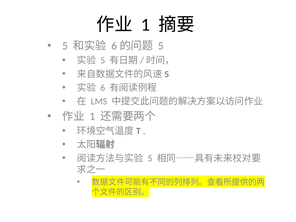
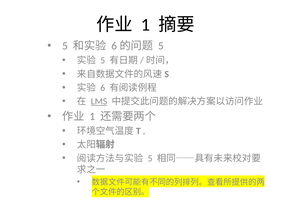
LMS underline: none -> present (99, 101)
